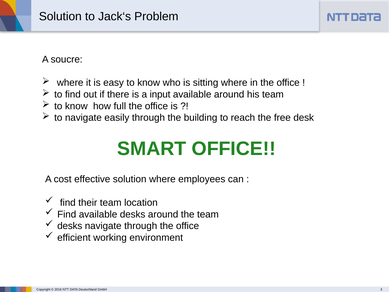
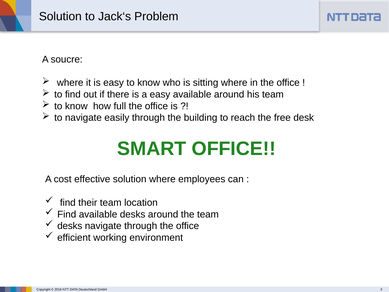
a input: input -> easy (160, 94)
